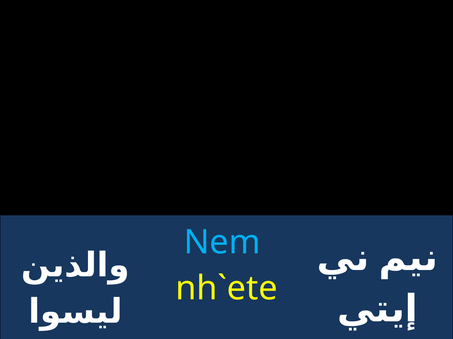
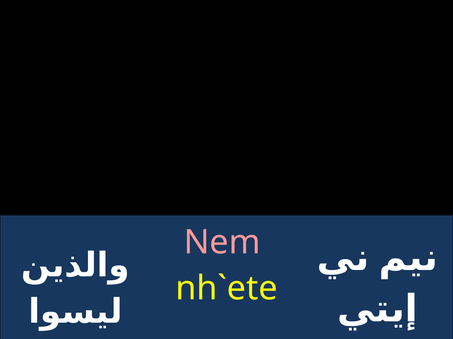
Nem colour: light blue -> pink (222, 243)
